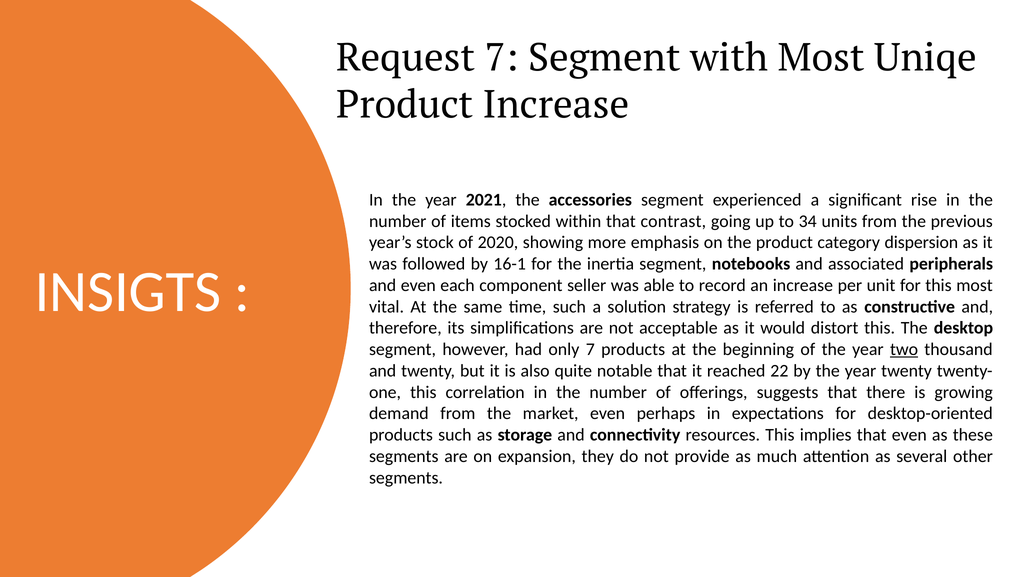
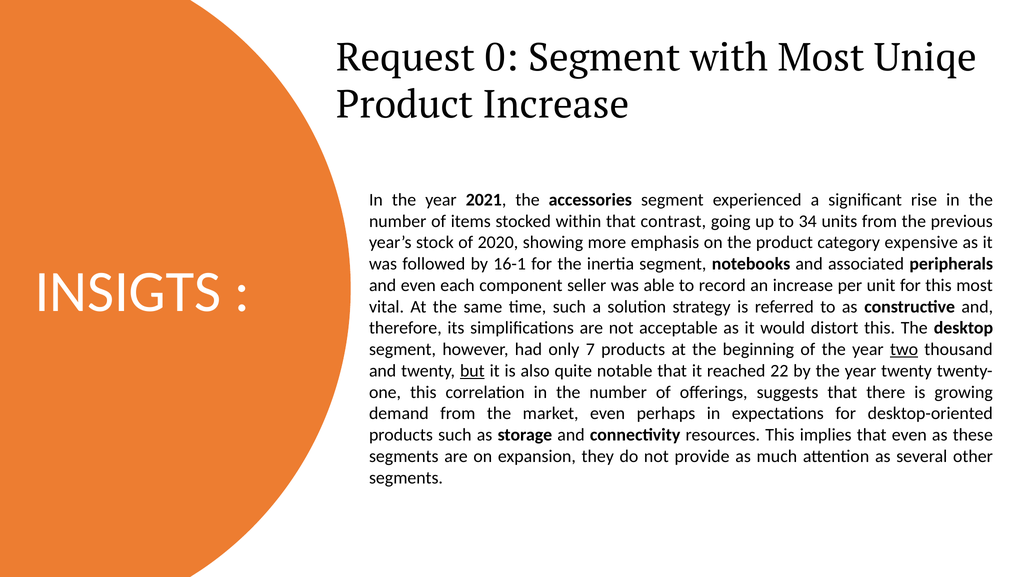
Request 7: 7 -> 0 (502, 58)
dispersion: dispersion -> expensive (921, 243)
but underline: none -> present (472, 371)
